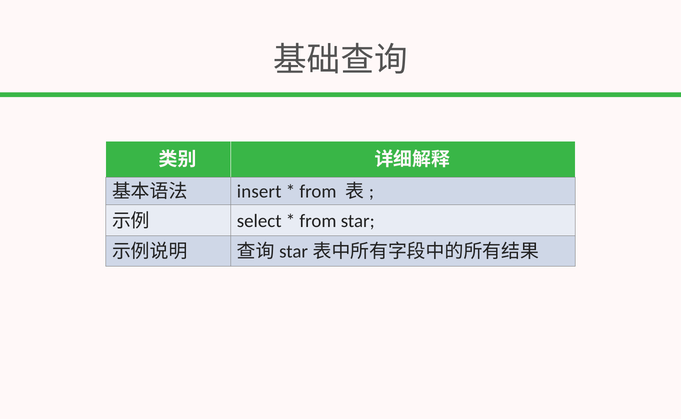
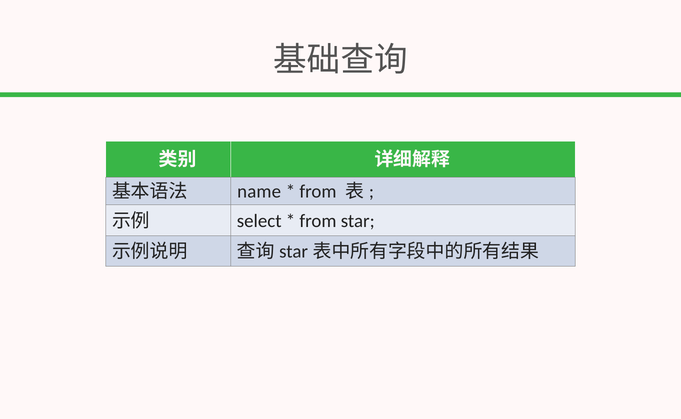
insert: insert -> name (259, 192)
